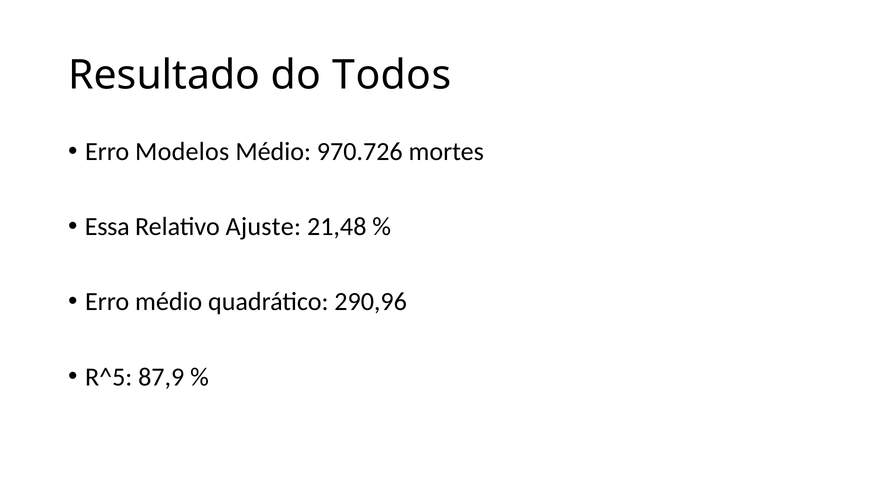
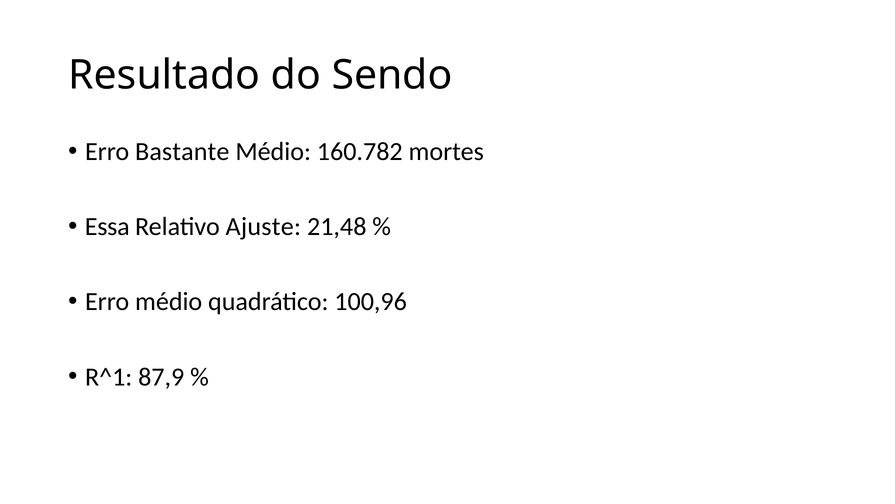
Todos: Todos -> Sendo (392, 75)
Modelos: Modelos -> Bastante (182, 151)
970.726: 970.726 -> 160.782 (360, 151)
290,96: 290,96 -> 100,96 (371, 301)
R^5: R^5 -> R^1 (109, 376)
